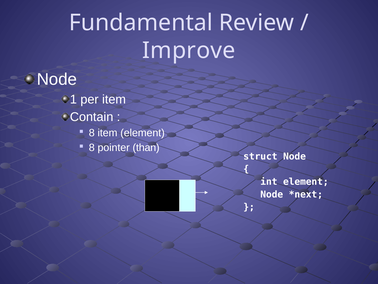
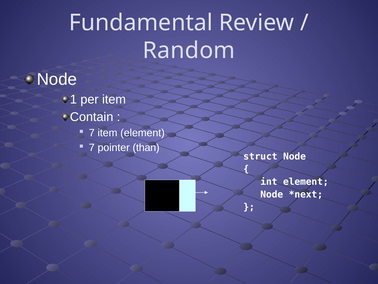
Improve: Improve -> Random (189, 50)
8: 8 -> 7 (92, 133)
8: 8 -> 7 (92, 147)
